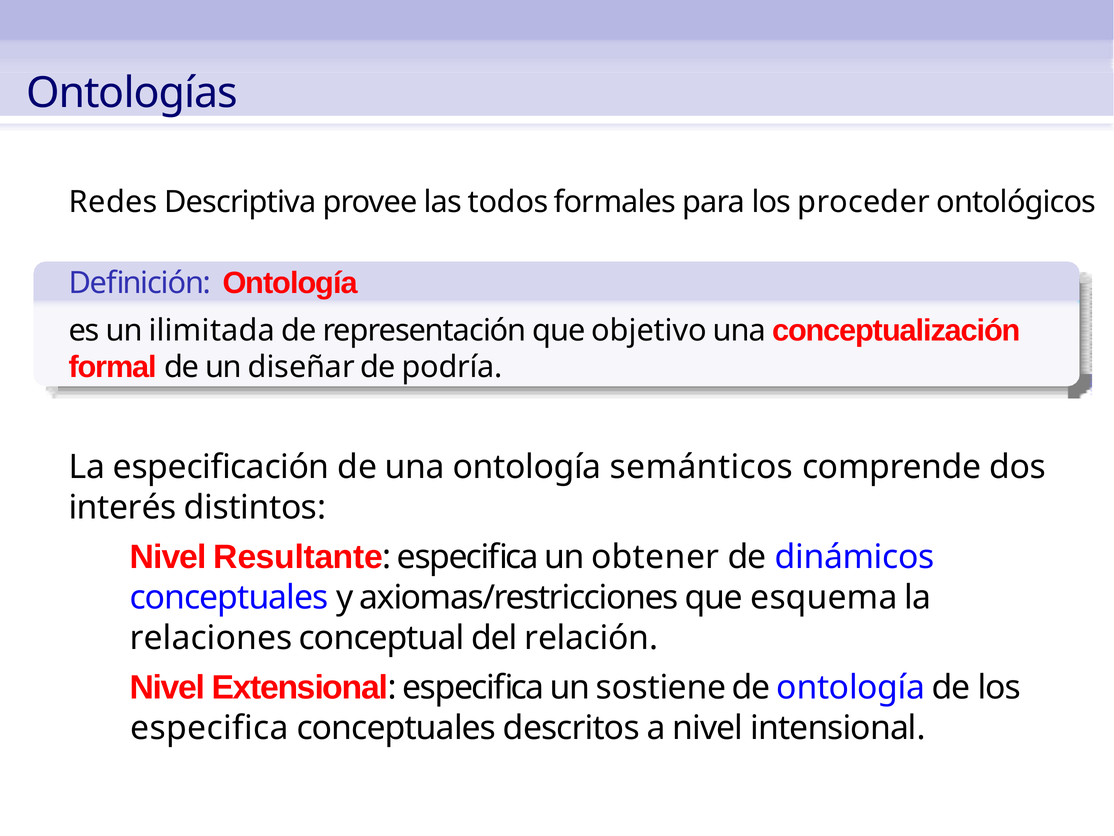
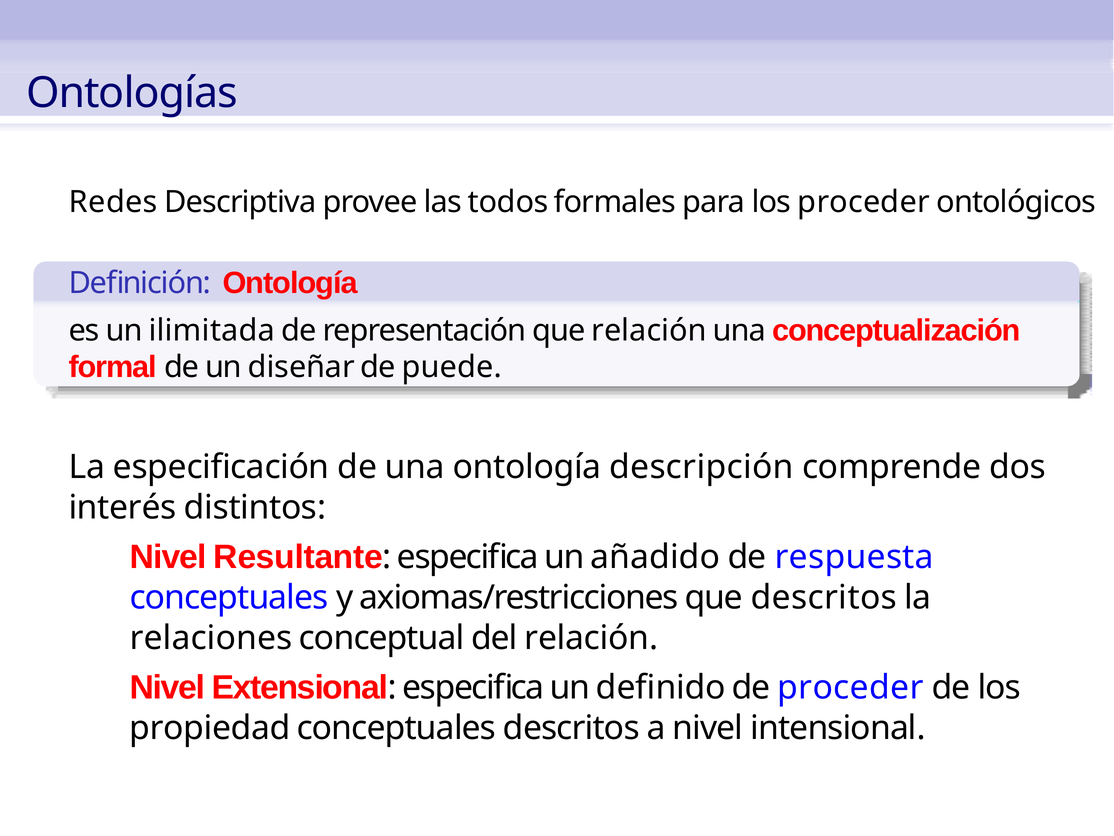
que objetivo: objetivo -> relación (649, 331)
podría: podría -> puede (452, 367)
semánticos: semánticos -> descripción (701, 467)
obtener: obtener -> añadido (655, 557)
dinámicos: dinámicos -> respuesta (854, 557)
que esquema: esquema -> descritos (824, 598)
sostiene: sostiene -> definido (661, 688)
de ontología: ontología -> proceder (851, 688)
especifica: especifica -> propiedad (210, 728)
